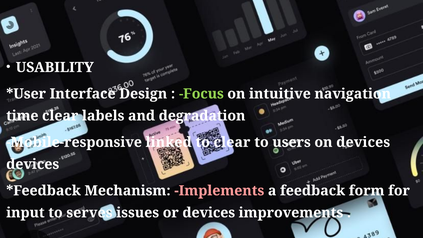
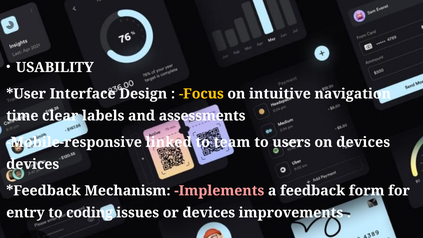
Focus colour: light green -> yellow (201, 94)
degradation: degradation -> assessments (202, 116)
to clear: clear -> team (232, 142)
input: input -> entry (25, 213)
serves: serves -> coding (90, 213)
